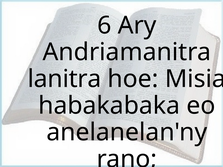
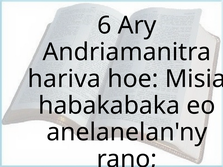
lanitra: lanitra -> hariva (64, 79)
